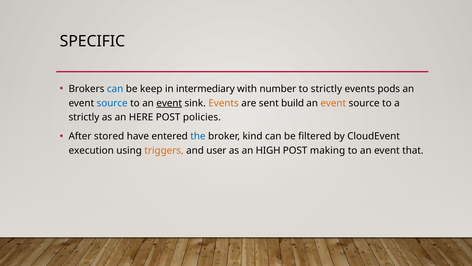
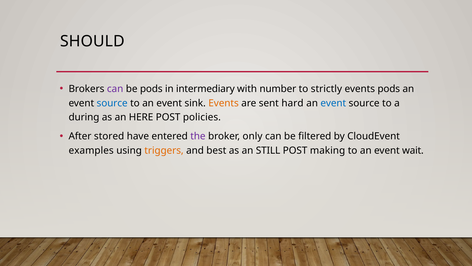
SPECIFIC: SPECIFIC -> SHOULD (92, 41)
can colour: blue -> purple (115, 89)
be keep: keep -> pods (151, 89)
event underline: present -> none (169, 103)
build: build -> hard (292, 103)
event colour: orange -> blue (333, 103)
strictly: strictly -> during (84, 117)
the colour: blue -> purple (198, 136)
kind: kind -> only (253, 136)
execution: execution -> examples (91, 150)
user: user -> best (216, 150)
HIGH: HIGH -> STILL (268, 150)
that: that -> wait (413, 150)
